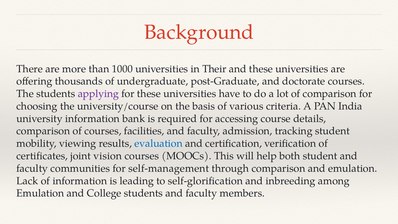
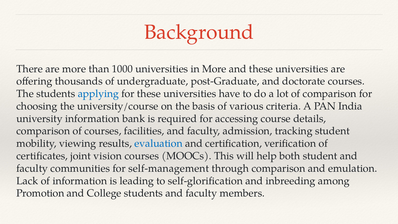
in Their: Their -> More (214, 69)
applying colour: purple -> blue (98, 94)
Emulation: Emulation -> Promotion (40, 193)
